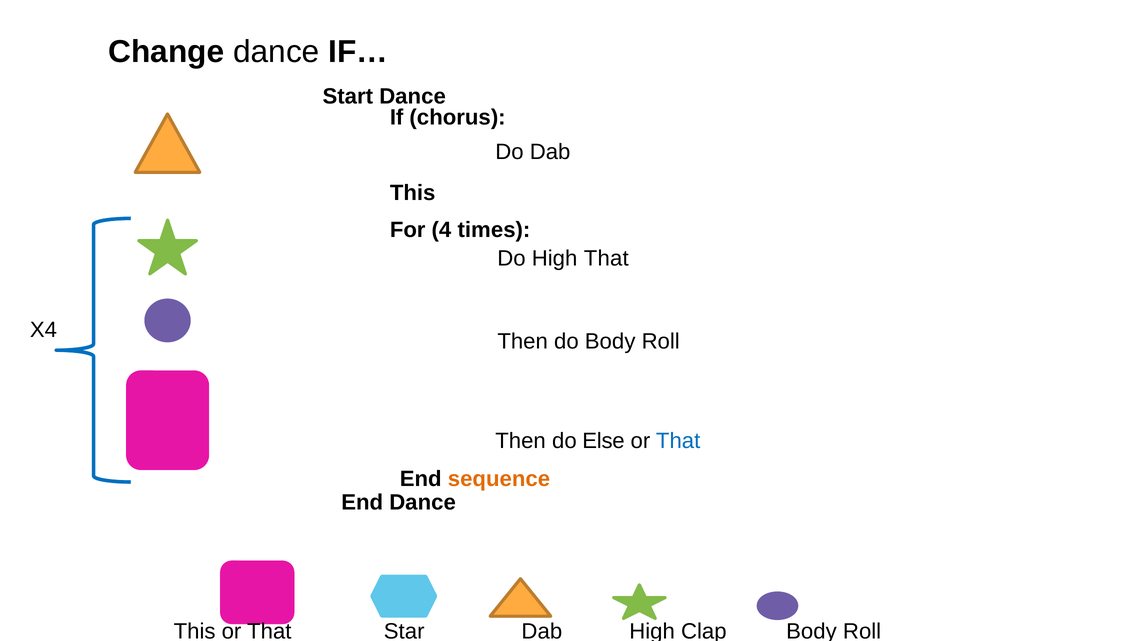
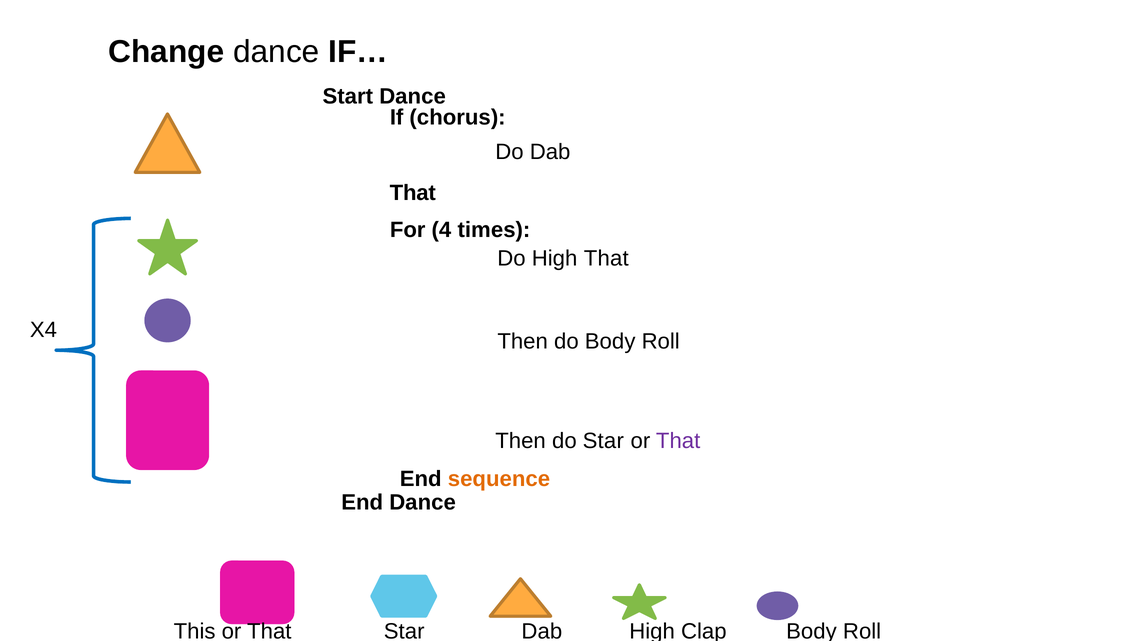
This: This -> That (413, 193)
do Else: Else -> Star (603, 441)
That colour: blue -> purple (678, 441)
